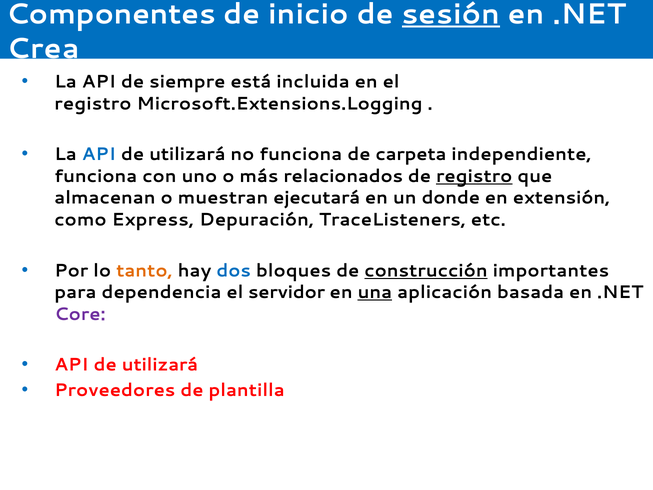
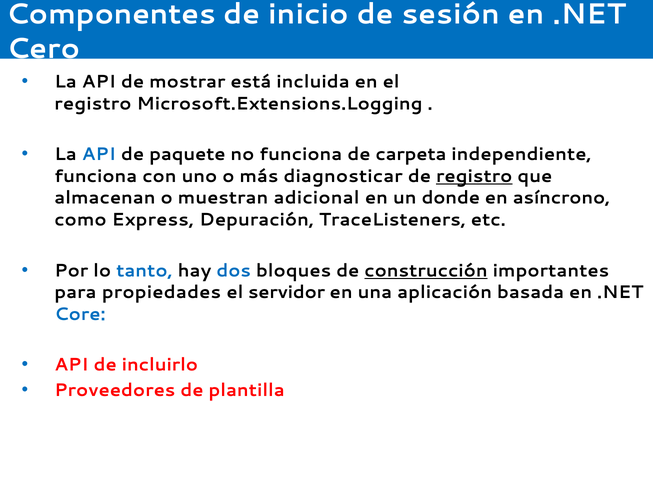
sesión underline: present -> none (451, 14)
Crea: Crea -> Cero (43, 49)
siempre: siempre -> mostrar (187, 82)
utilizará: utilizará -> paquete (187, 154)
relacionados: relacionados -> diagnosticar (343, 176)
ejecutará: ejecutará -> adicional (317, 198)
extensión: extensión -> asíncrono (561, 198)
tanto colour: orange -> blue (144, 270)
dependencia: dependencia -> propiedades (161, 292)
una underline: present -> none (375, 292)
Core colour: purple -> blue (80, 314)
utilizará: utilizará -> incluirlo (160, 365)
